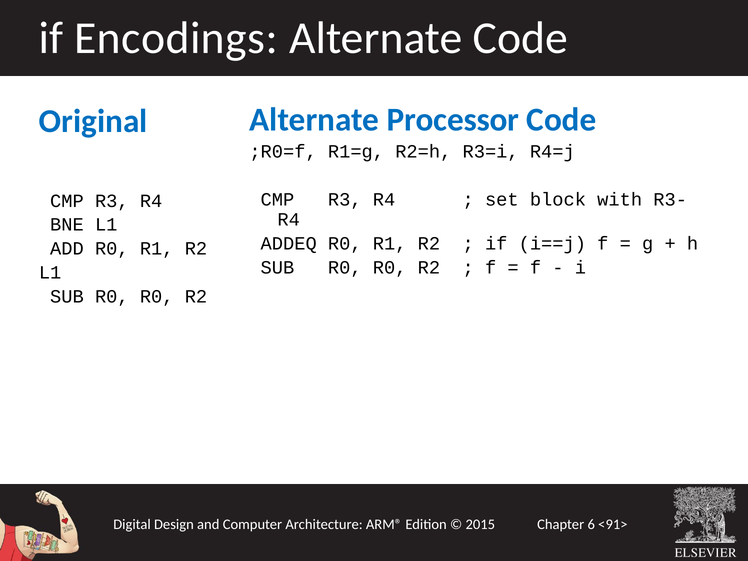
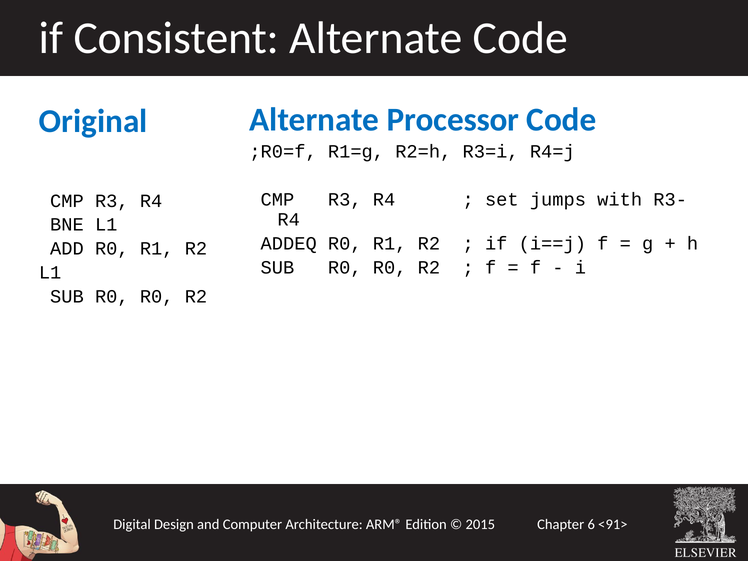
Encodings: Encodings -> Consistent (176, 38)
block: block -> jumps (558, 199)
